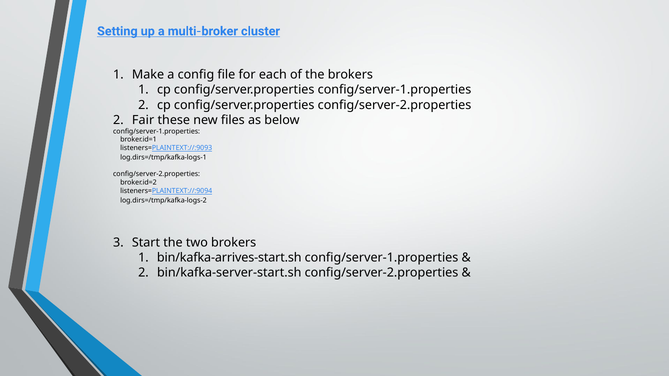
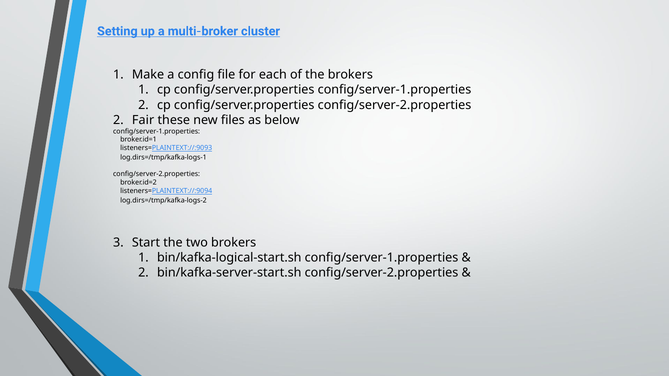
bin/kafka-arrives-start.sh: bin/kafka-arrives-start.sh -> bin/kafka-logical-start.sh (229, 258)
